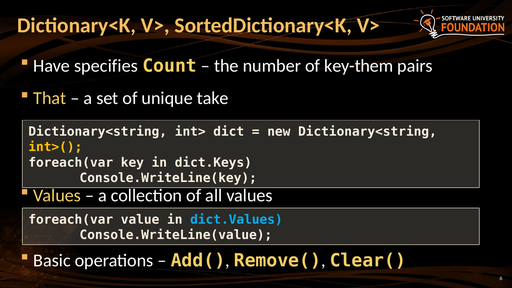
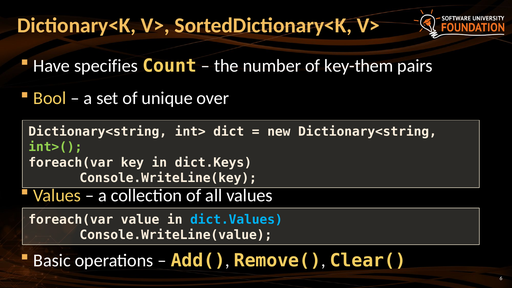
That: That -> Bool (50, 98)
take: take -> over (213, 98)
int>( colour: yellow -> light green (55, 147)
